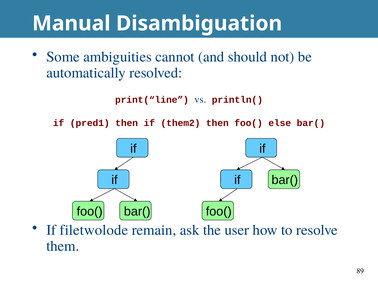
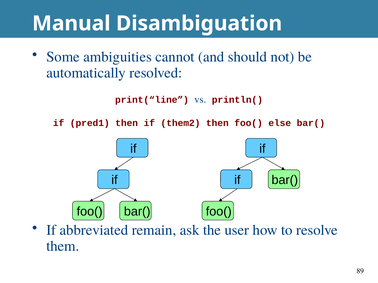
filetwolode: filetwolode -> abbreviated (94, 230)
